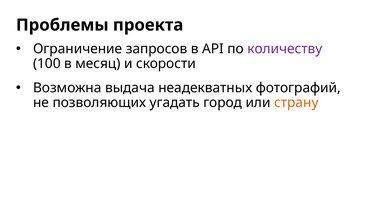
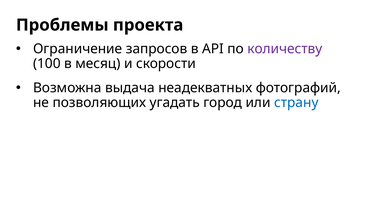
страну colour: orange -> blue (296, 102)
